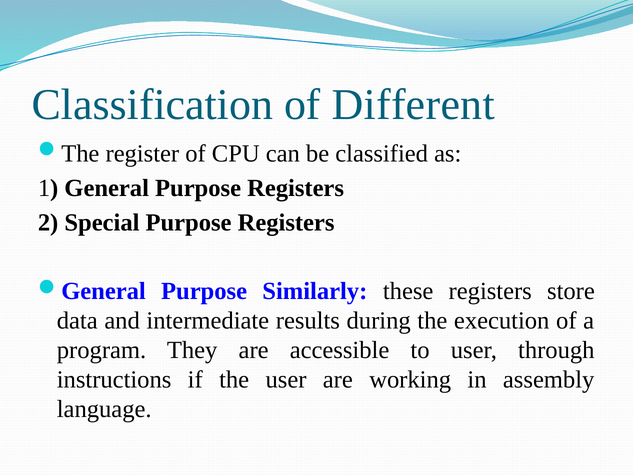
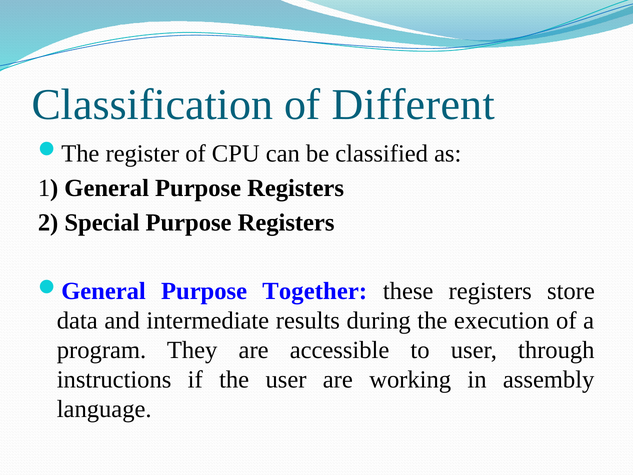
Similarly: Similarly -> Together (315, 291)
